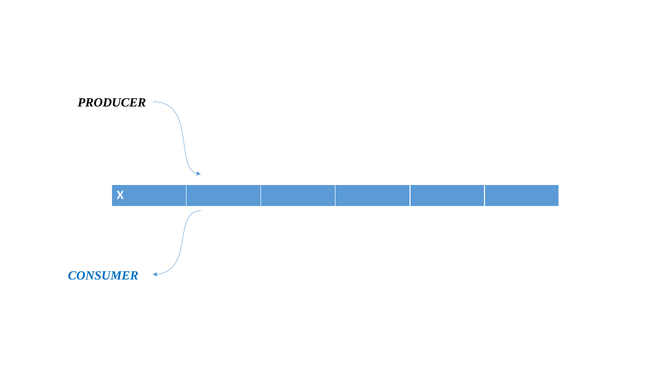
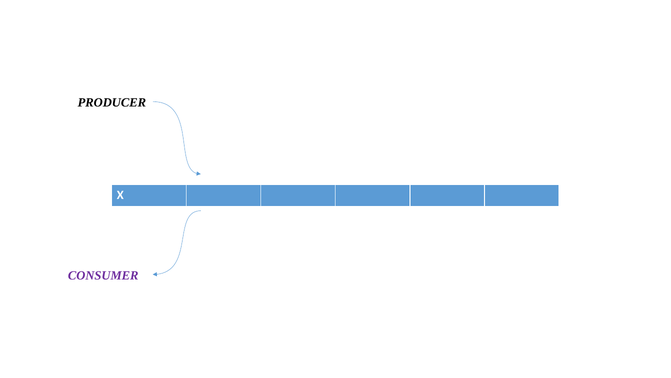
CONSUMER colour: blue -> purple (103, 275)
